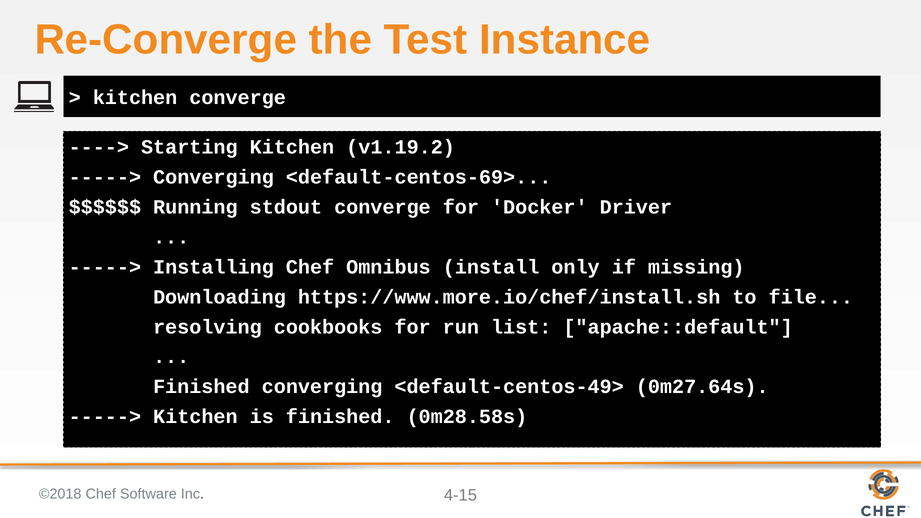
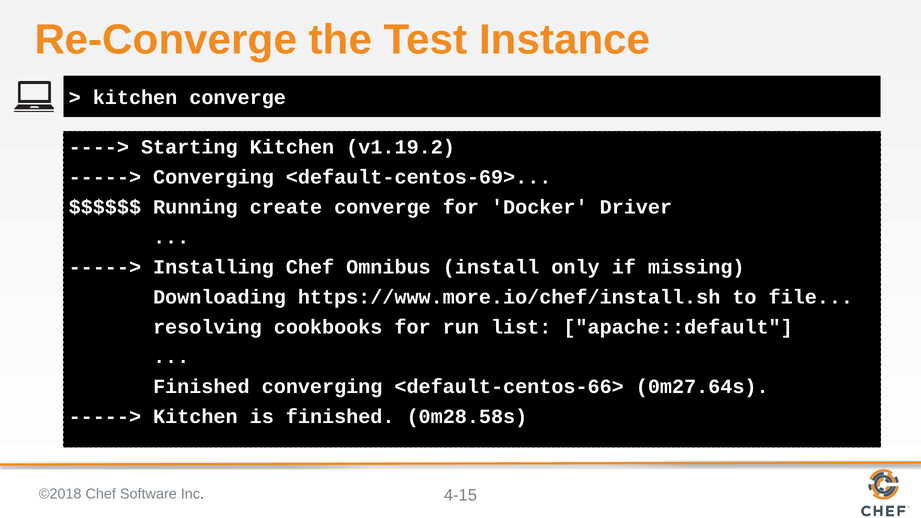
stdout: stdout -> create (286, 207)
<default-centos-49>: <default-centos-49> -> <default-centos-66> (509, 387)
